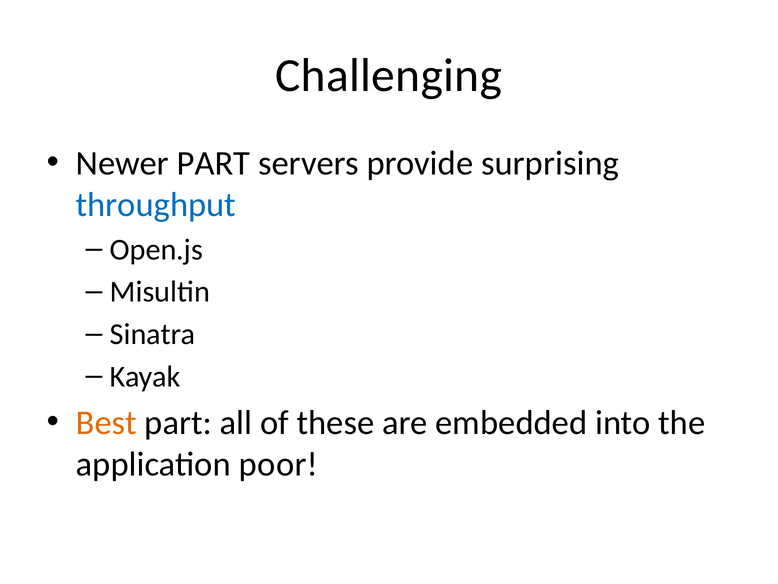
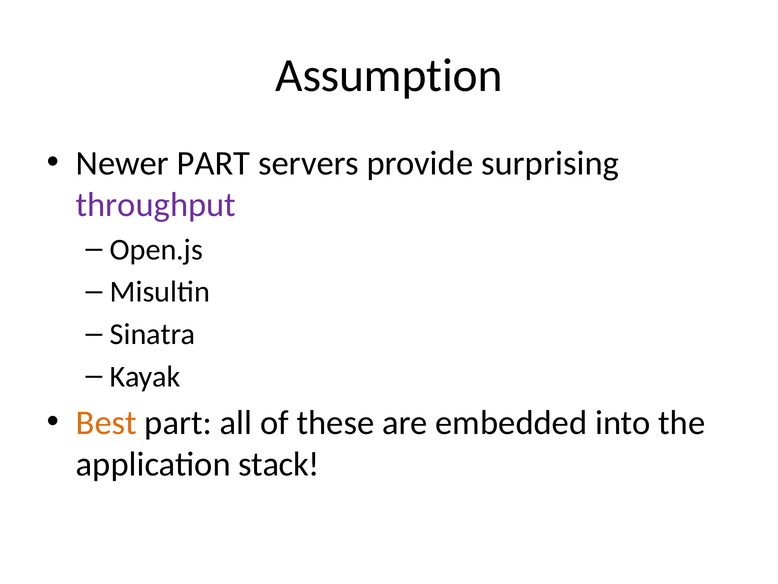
Challenging: Challenging -> Assumption (389, 75)
throughput colour: blue -> purple (156, 205)
poor: poor -> stack (279, 464)
